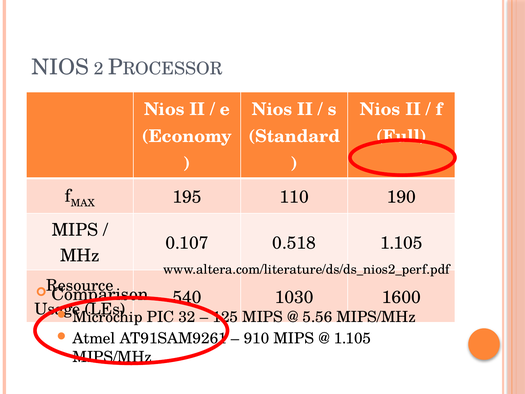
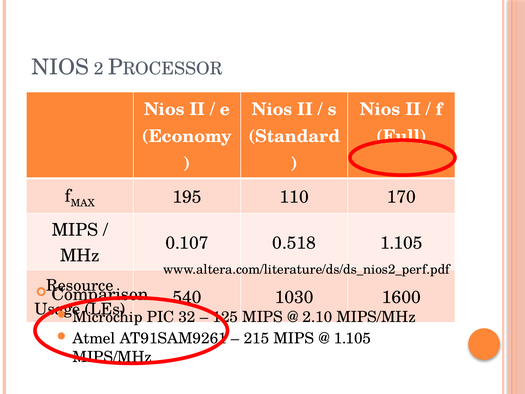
190: 190 -> 170 (401, 197)
5.56: 5.56 -> 2.10 (317, 317)
910: 910 -> 215 (257, 338)
